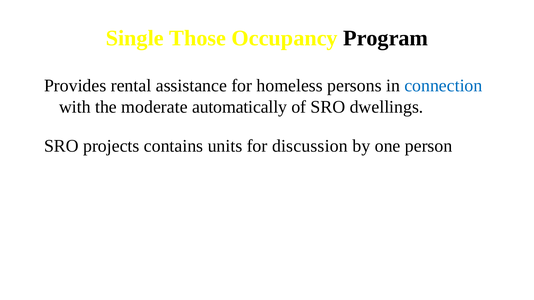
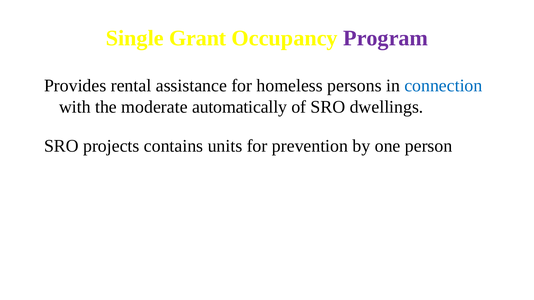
Those: Those -> Grant (198, 38)
Program colour: black -> purple (386, 38)
discussion: discussion -> prevention (310, 146)
